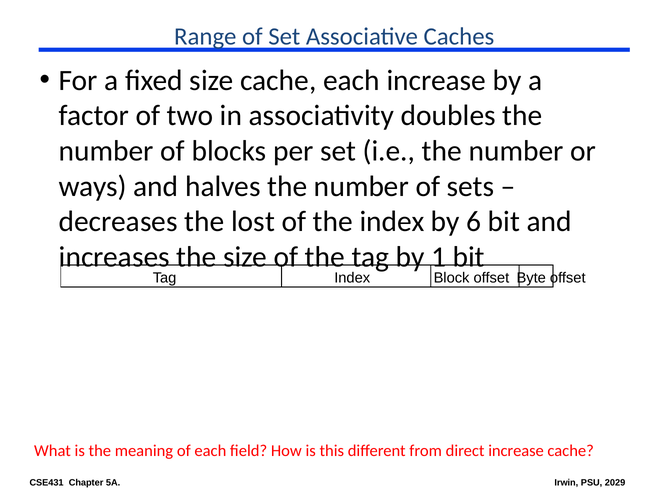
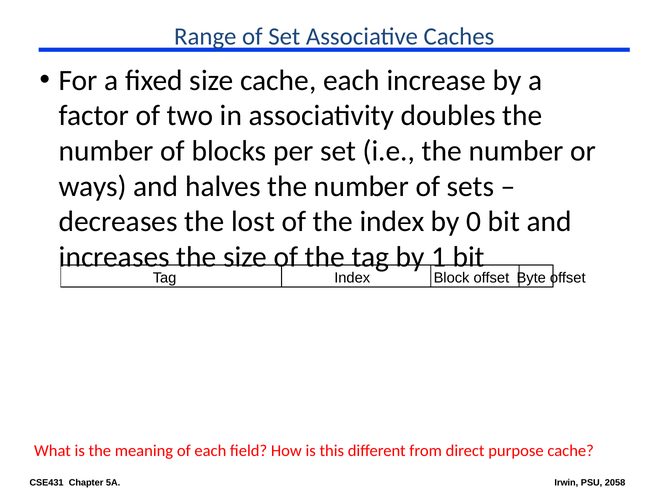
6: 6 -> 0 (474, 222)
direct increase: increase -> purpose (516, 451)
2029: 2029 -> 2058 (615, 483)
